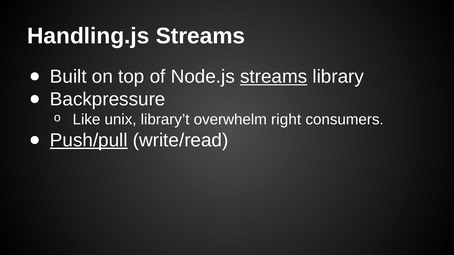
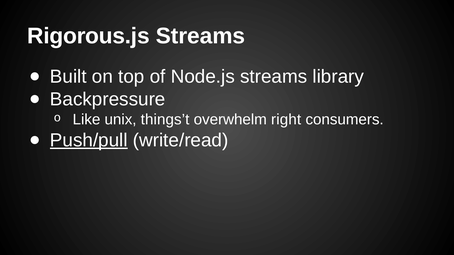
Handling.js: Handling.js -> Rigorous.js (88, 36)
streams underline: present -> none (274, 77)
library’t: library’t -> things’t (165, 120)
